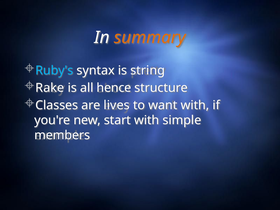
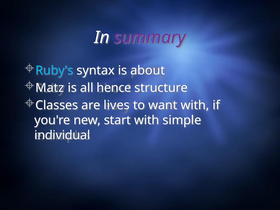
summary colour: orange -> purple (150, 37)
string: string -> about (148, 70)
Rake: Rake -> Matz (50, 88)
members: members -> individual (62, 135)
